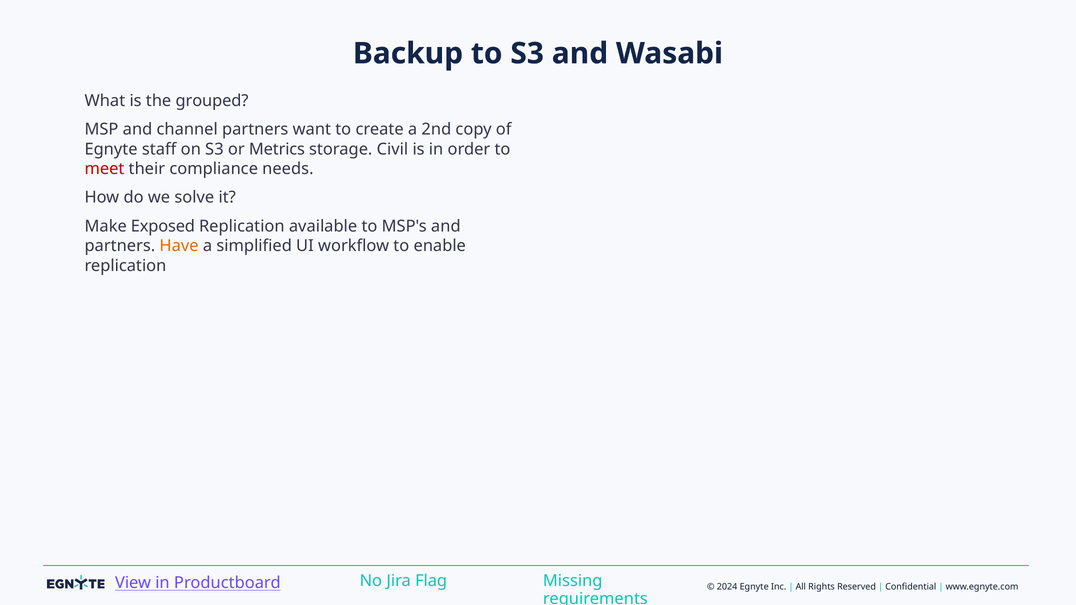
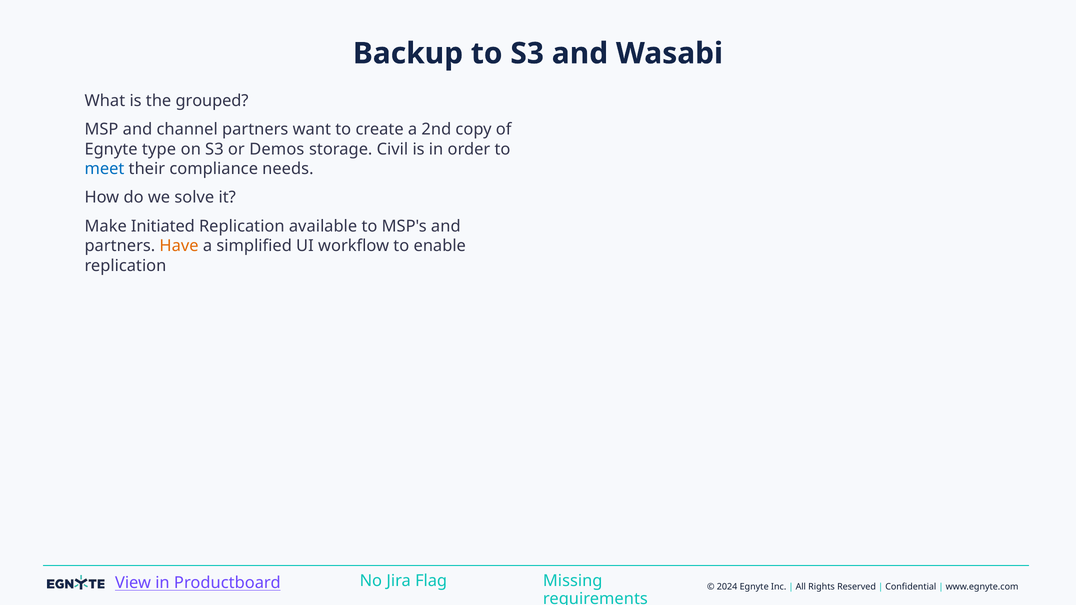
staff: staff -> type (159, 149)
Metrics: Metrics -> Demos (277, 149)
meet colour: red -> blue (104, 169)
Exposed: Exposed -> Initiated (163, 226)
